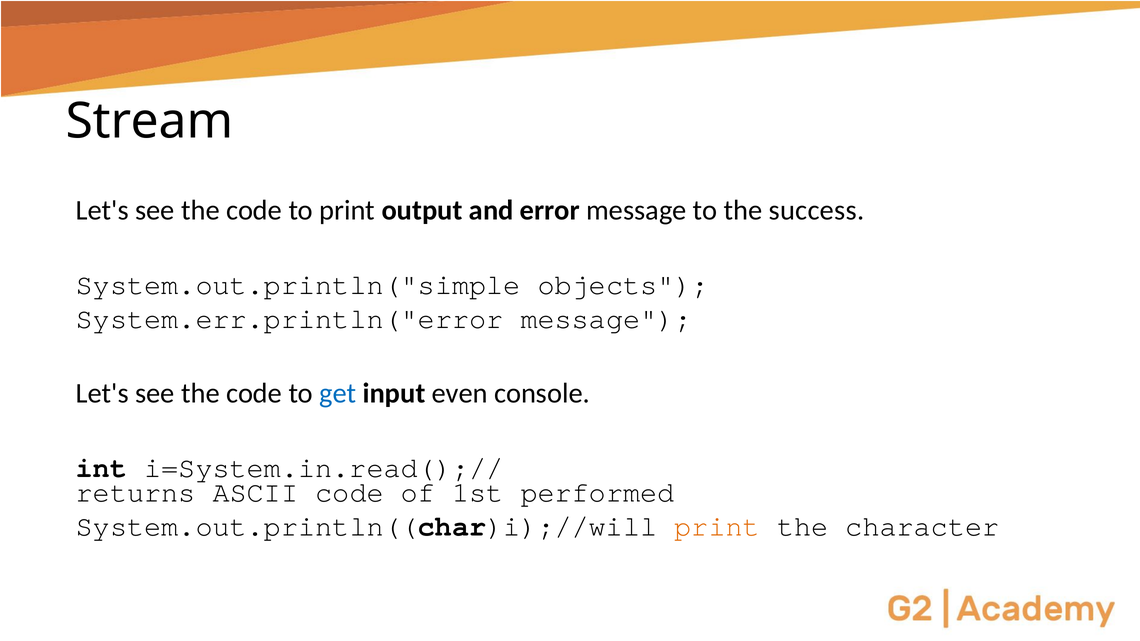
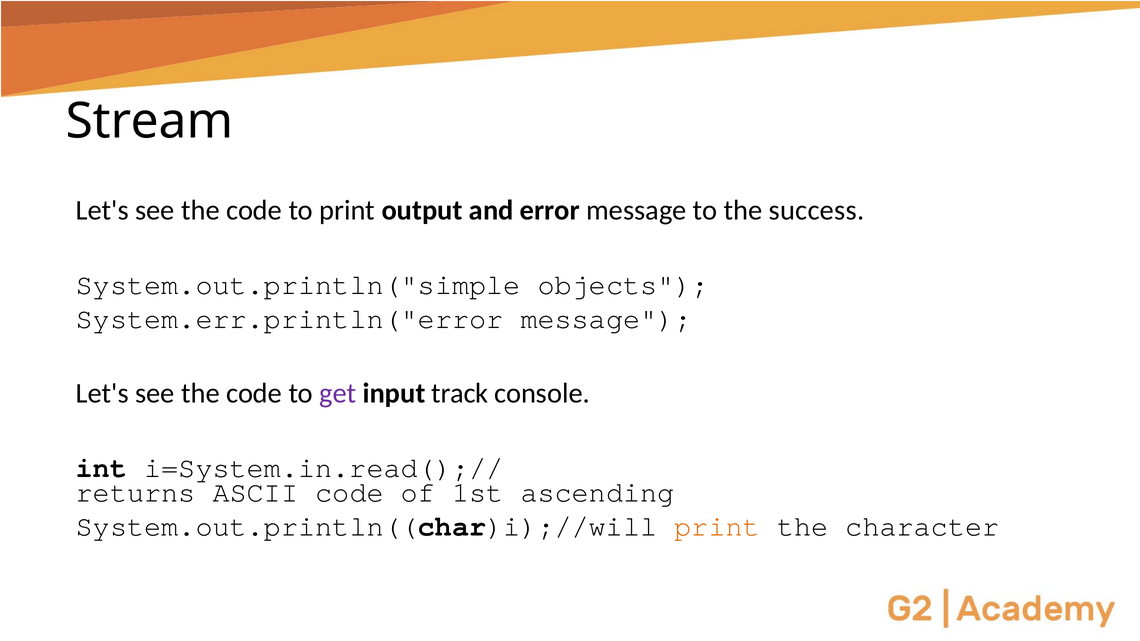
get colour: blue -> purple (338, 394)
even: even -> track (460, 394)
performed: performed -> ascending (598, 493)
